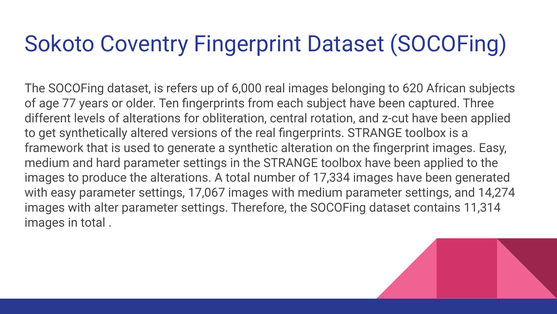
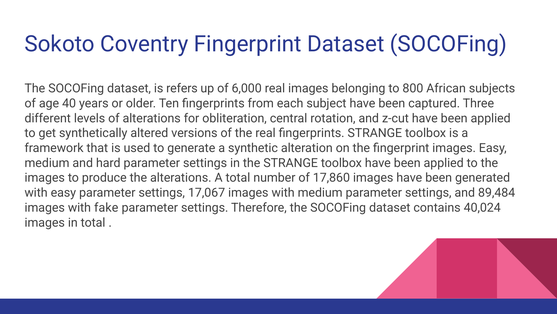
620: 620 -> 800 (413, 88)
77: 77 -> 40 (69, 103)
17,334: 17,334 -> 17,860 (331, 178)
14,274: 14,274 -> 89,484 (497, 192)
alter: alter -> fake (106, 207)
11,314: 11,314 -> 40,024 (482, 207)
